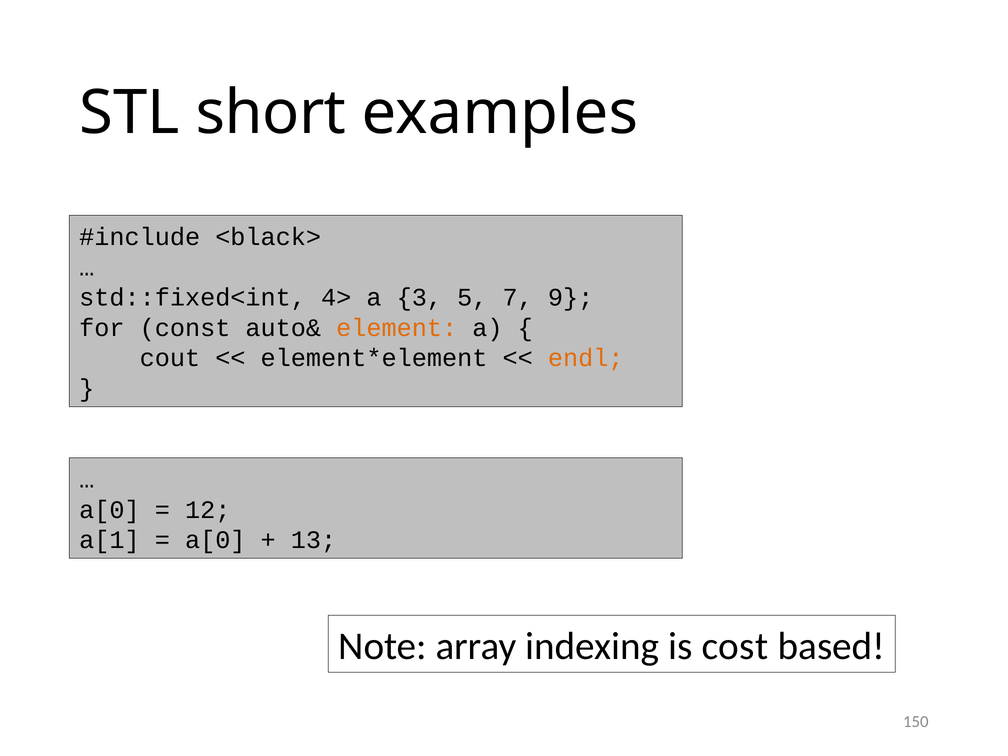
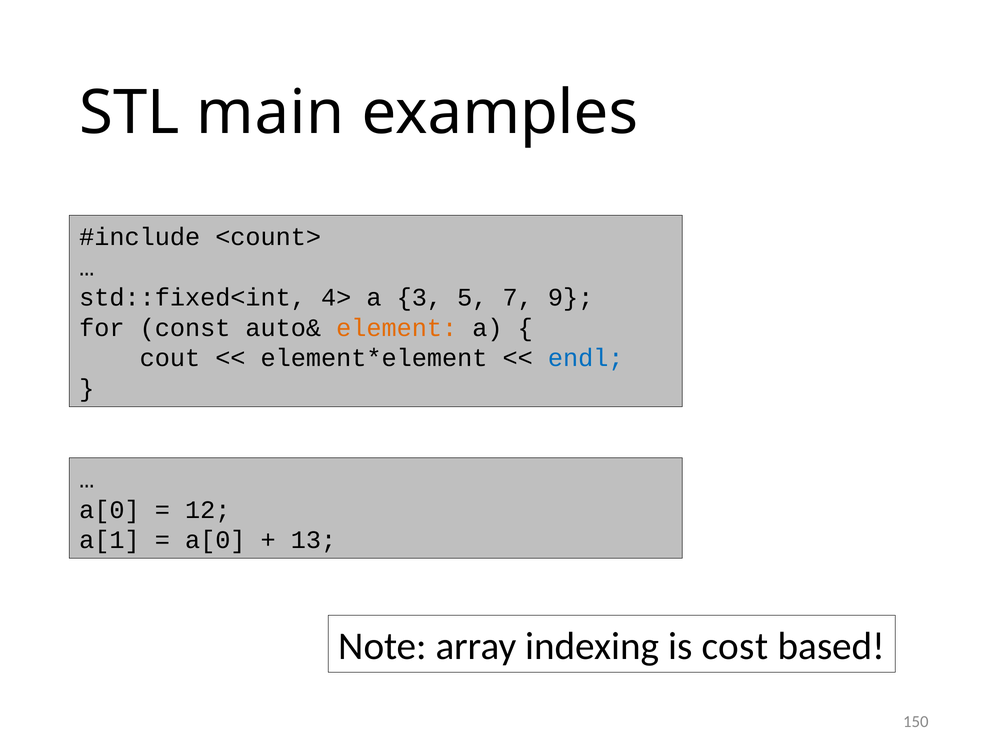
short: short -> main (270, 113)
<black>: <black> -> <count> (268, 237)
endl colour: orange -> blue (586, 358)
